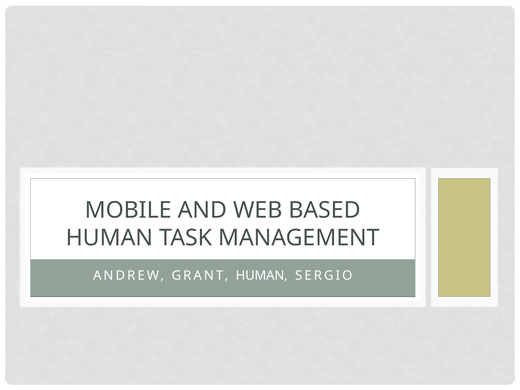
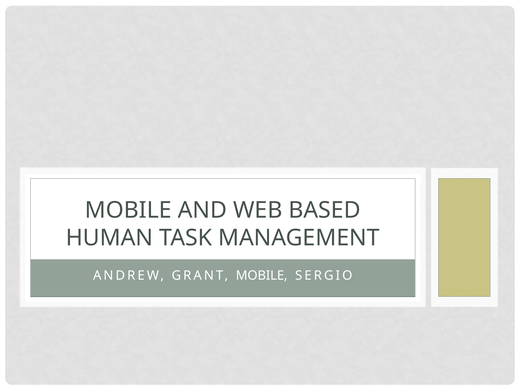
GRANT HUMAN: HUMAN -> MOBILE (262, 276)
